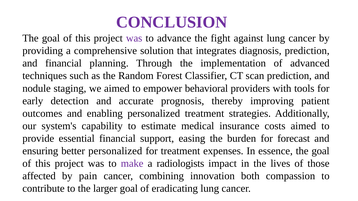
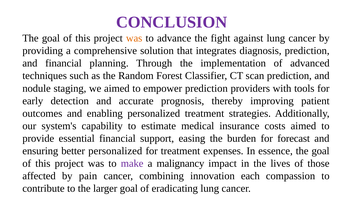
was colour: purple -> orange (134, 38)
empower behavioral: behavioral -> prediction (206, 88)
radiologists: radiologists -> malignancy (180, 164)
both: both -> each (250, 176)
